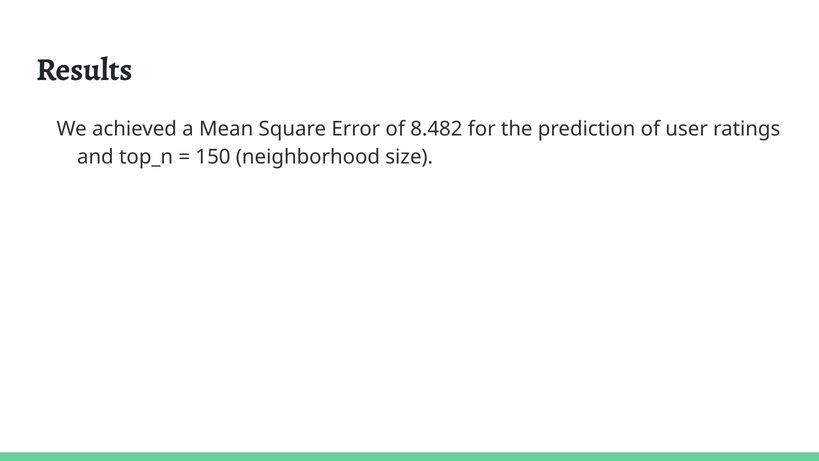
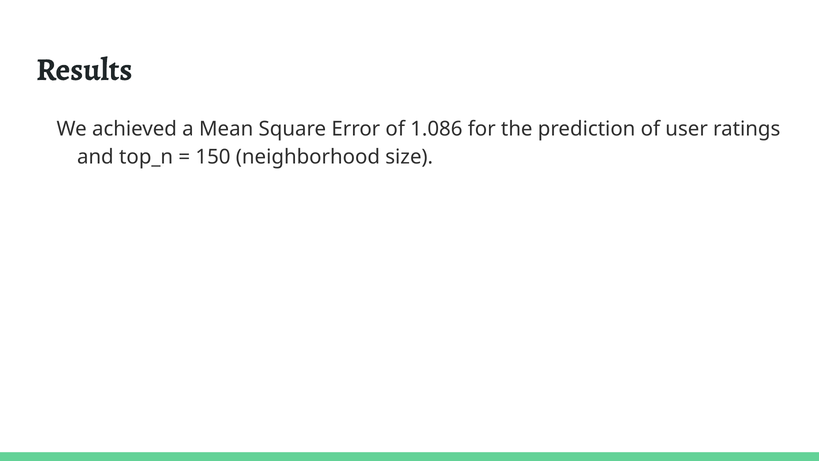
8.482: 8.482 -> 1.086 (436, 129)
